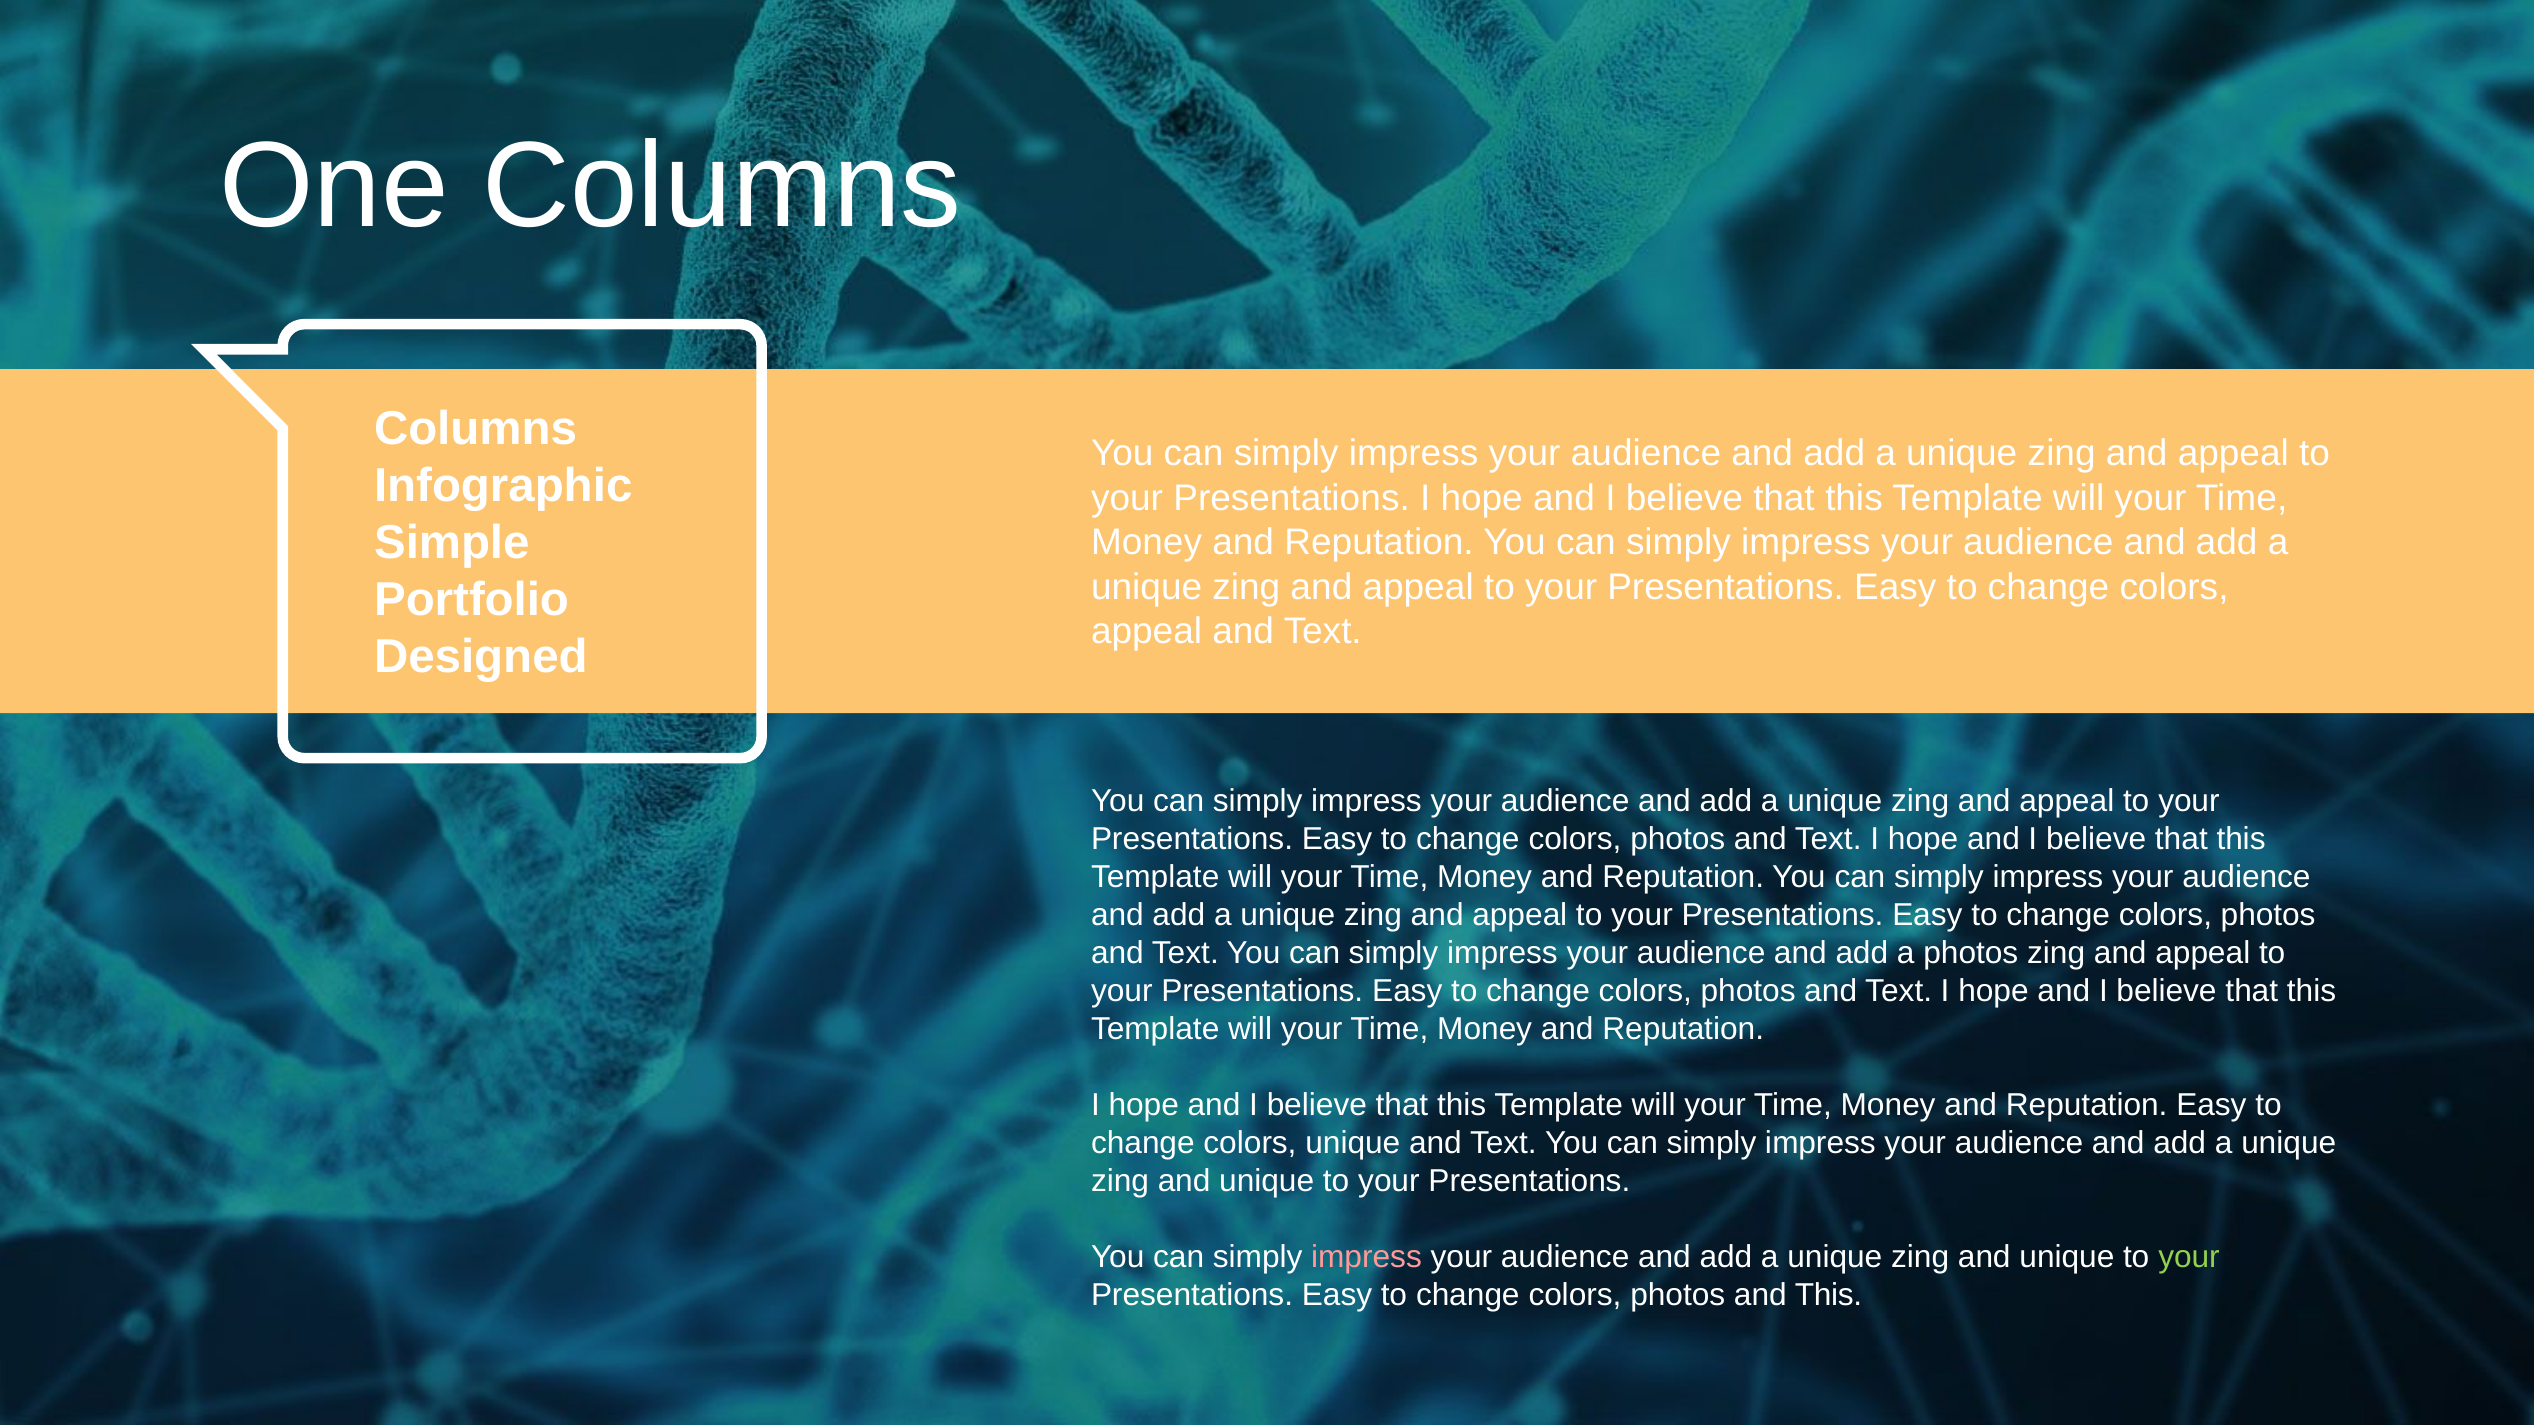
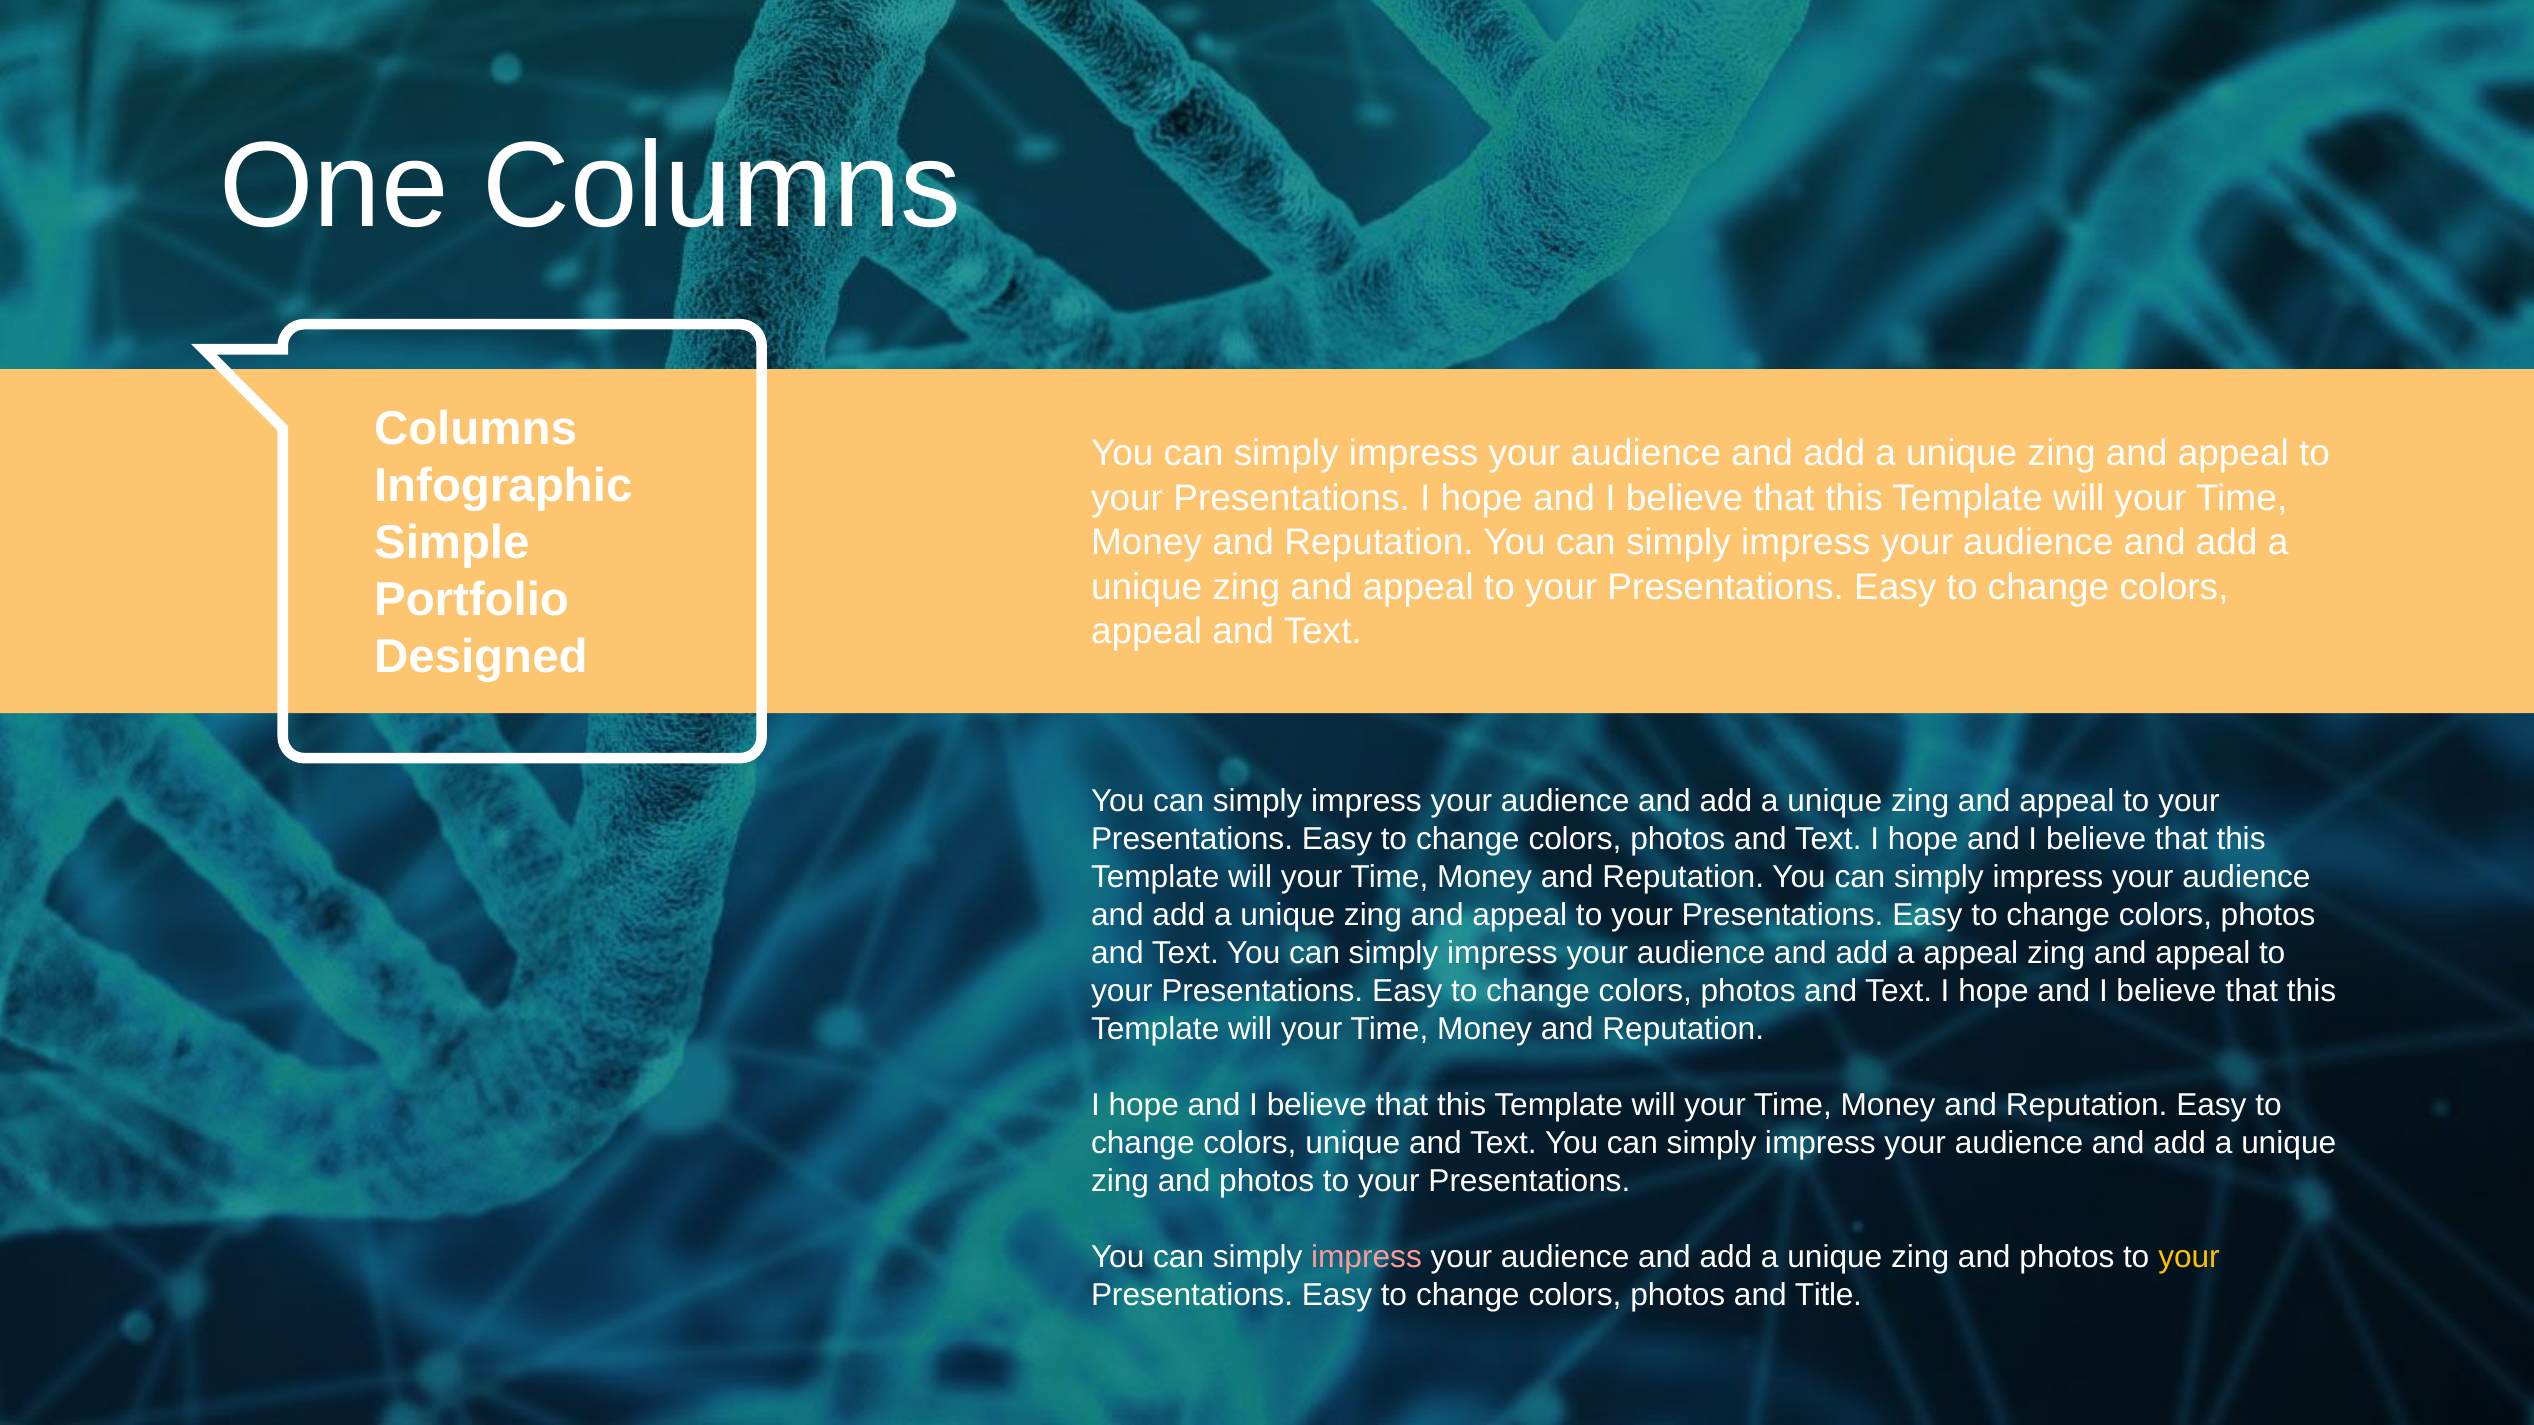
a photos: photos -> appeal (1971, 953)
unique: unique -> photos (1267, 1181)
unique: unique -> photos (2067, 1257)
your colour: light green -> yellow (2189, 1257)
and This: This -> Title (1828, 1295)
